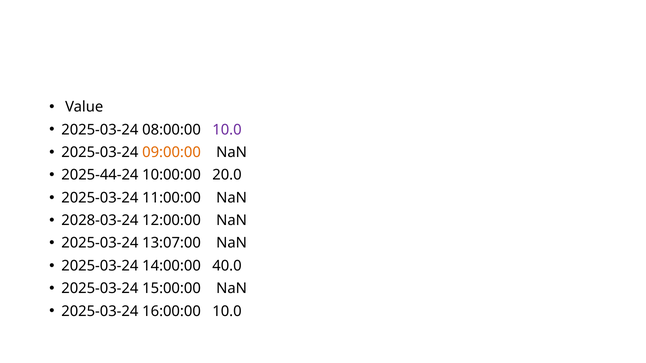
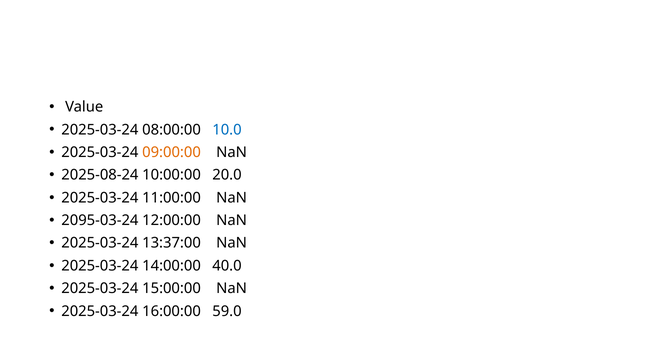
10.0 colour: purple -> blue (227, 130)
2025-44-24: 2025-44-24 -> 2025-08-24 (100, 175)
2028-03-24: 2028-03-24 -> 2095-03-24 (100, 221)
13:07:00: 13:07:00 -> 13:37:00 (172, 243)
16:00:00 10.0: 10.0 -> 59.0 (227, 312)
